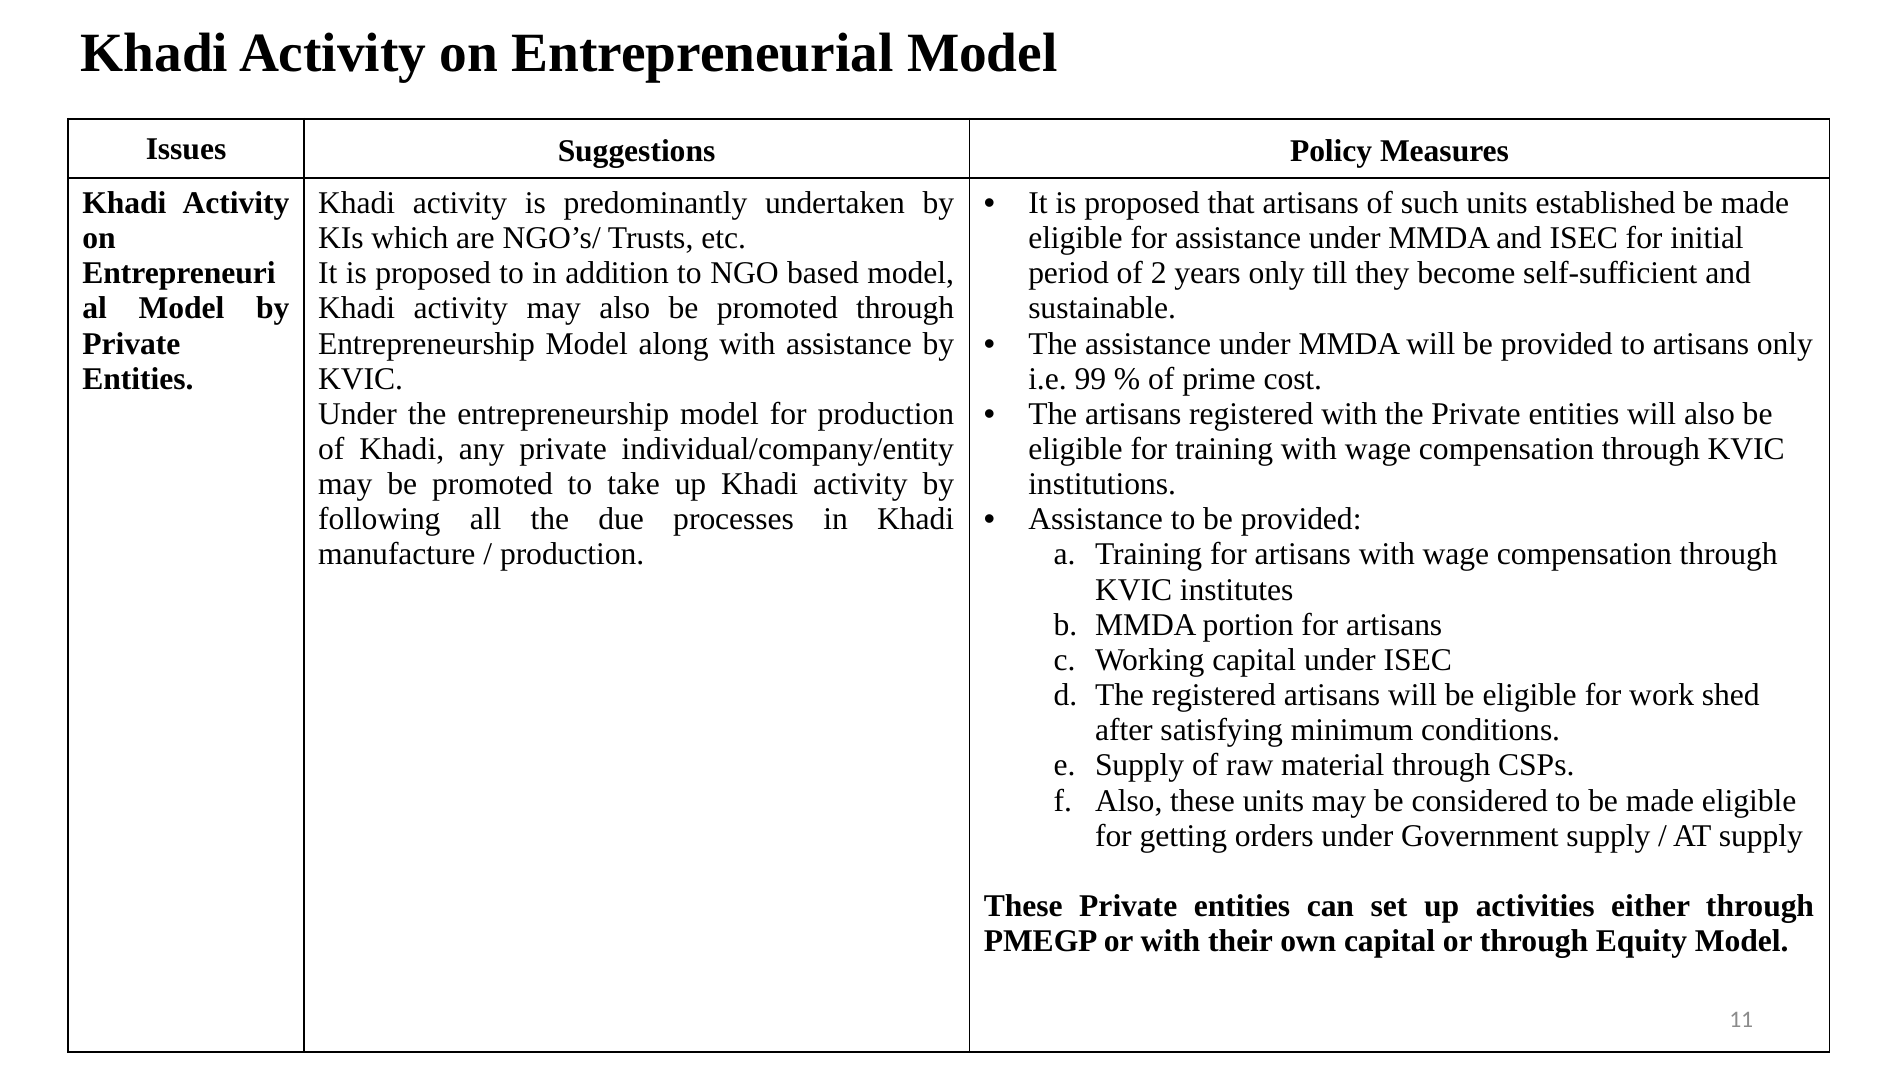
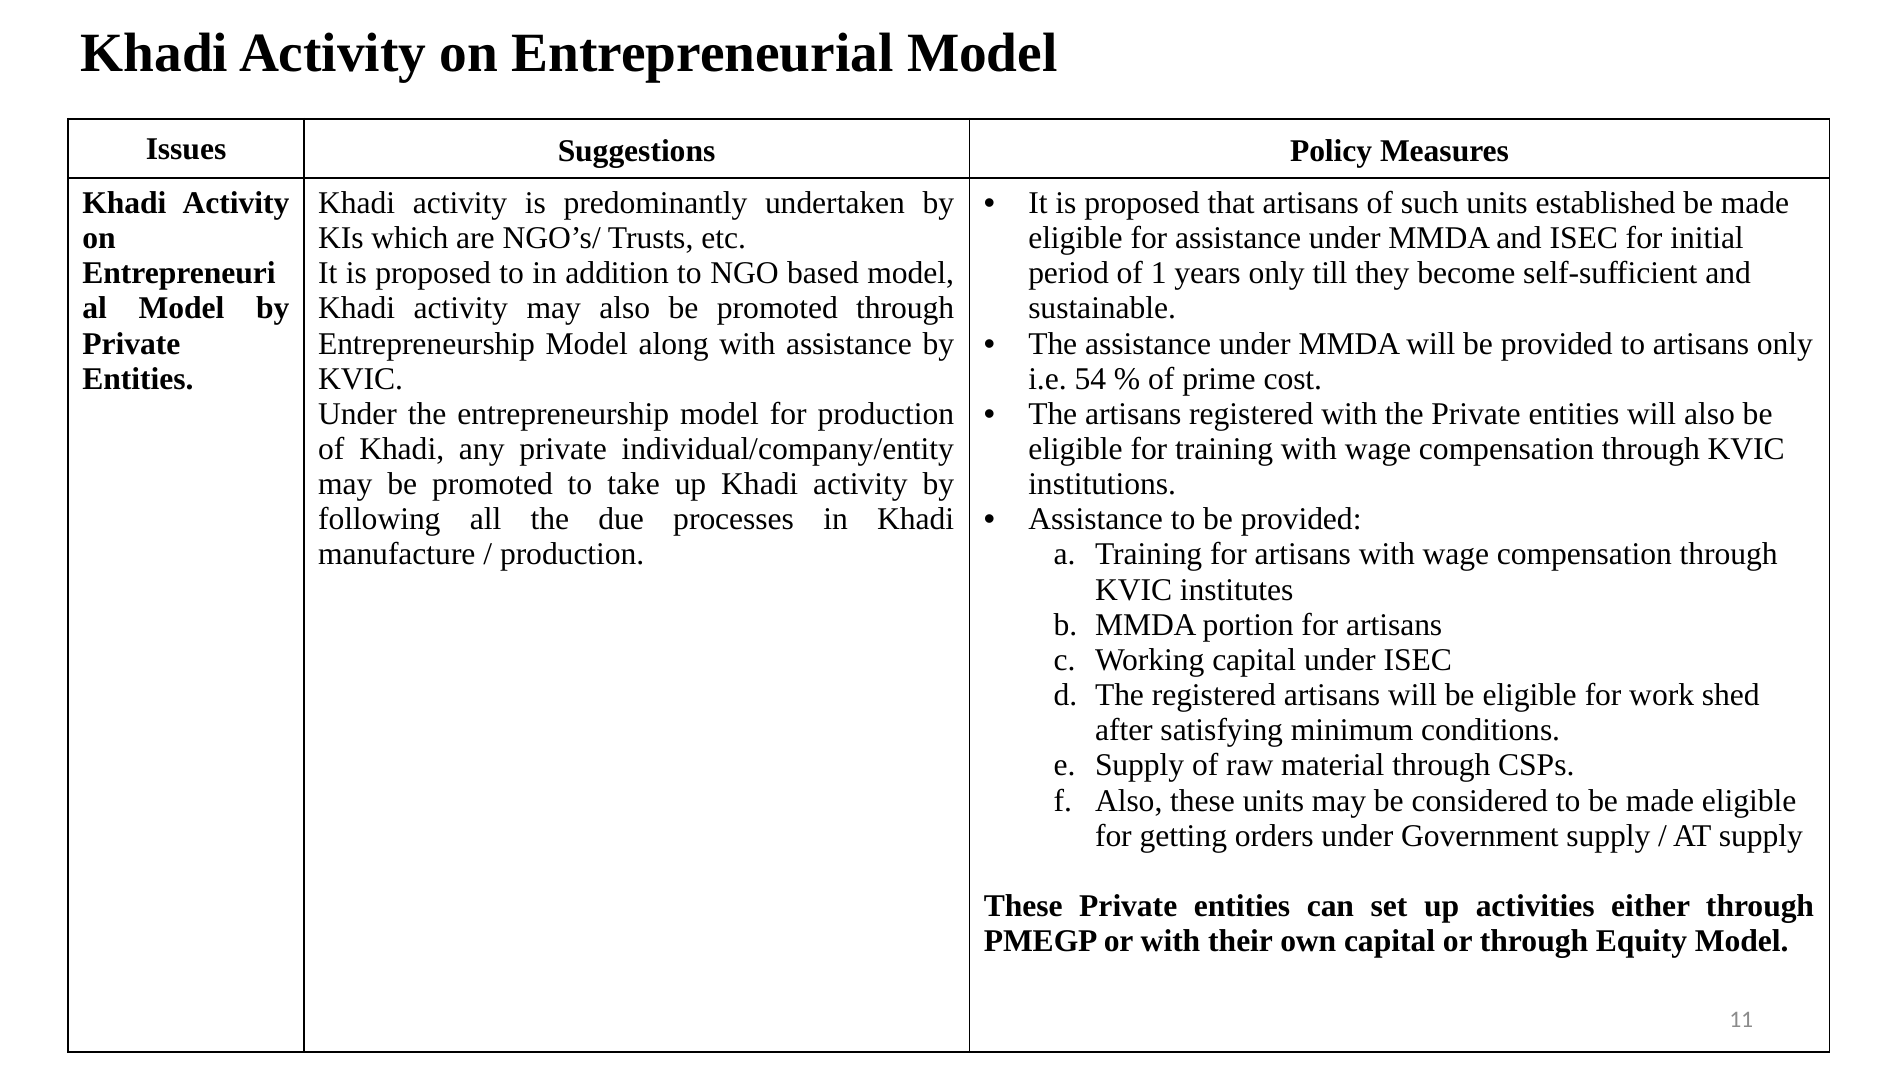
2: 2 -> 1 (1159, 273)
99: 99 -> 54 (1090, 379)
